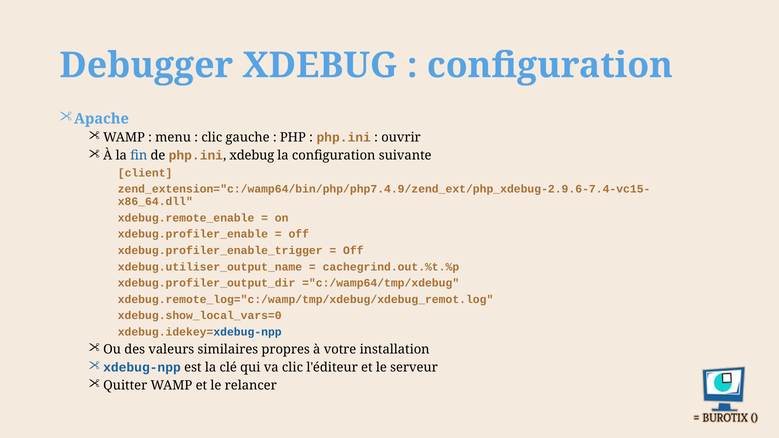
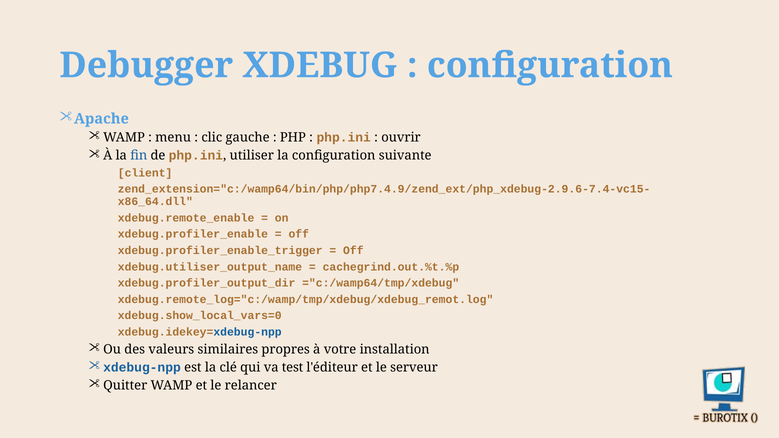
php.ini xdebug: xdebug -> utiliser (252, 156)
va clic: clic -> test (293, 367)
